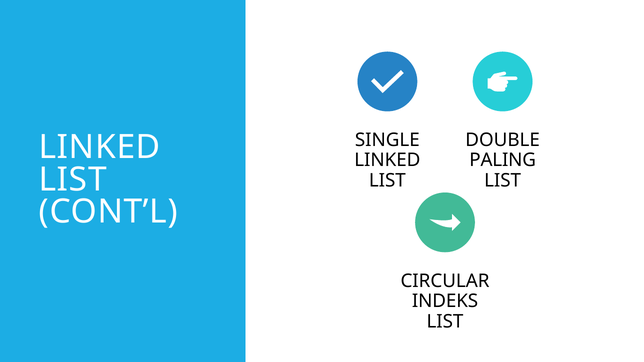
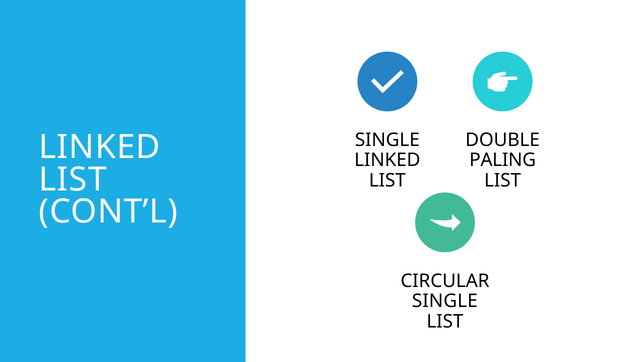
INDEKS: INDEKS -> SINGLE (445, 301)
